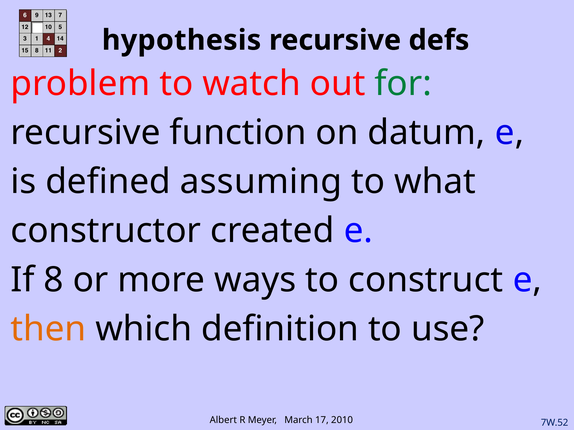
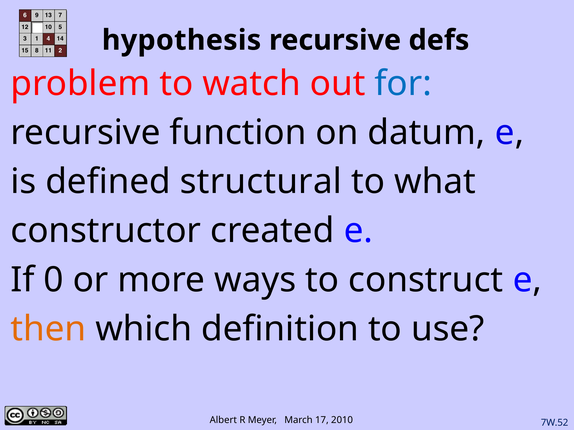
for colour: green -> blue (403, 84)
assuming: assuming -> structural (261, 182)
8: 8 -> 0 (54, 280)
